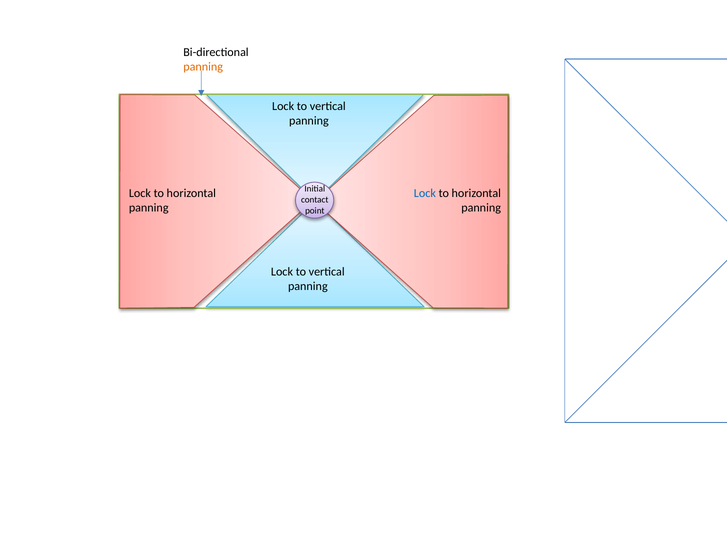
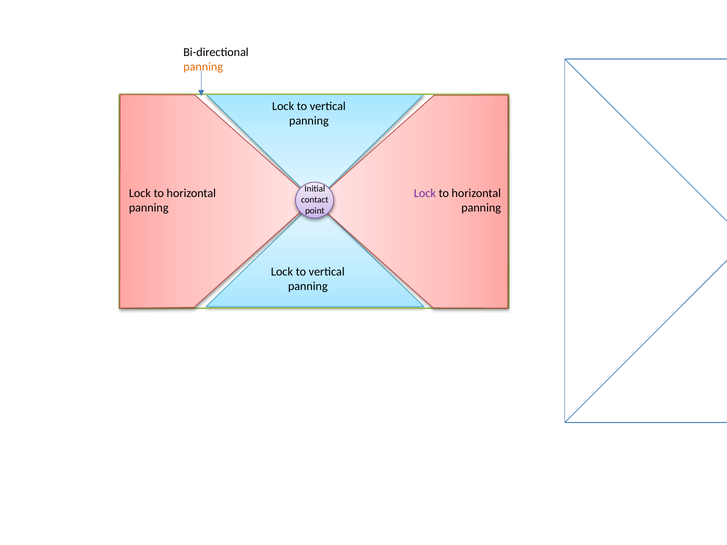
Lock colour: blue -> purple (425, 193)
